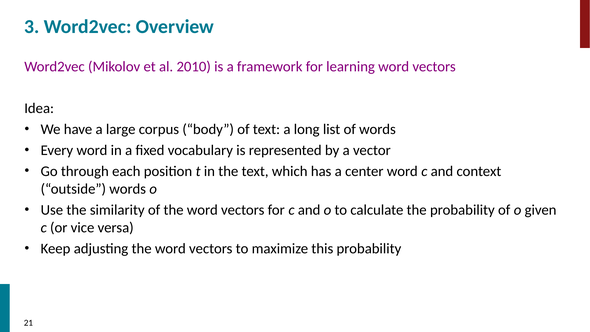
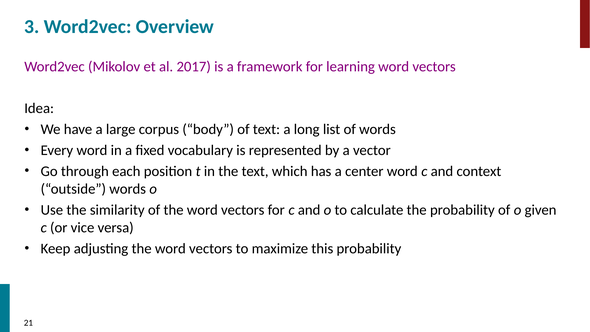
2010: 2010 -> 2017 (194, 66)
